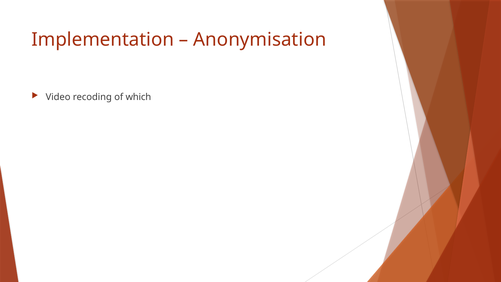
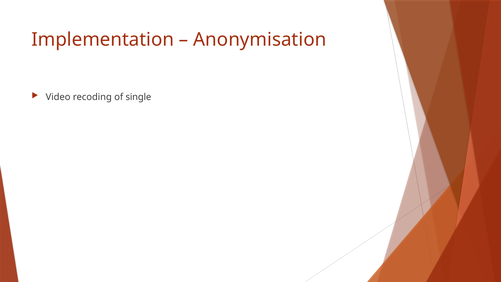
which: which -> single (138, 97)
